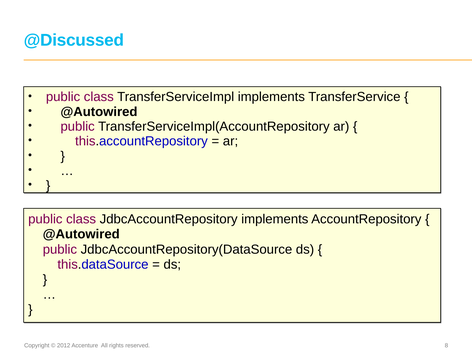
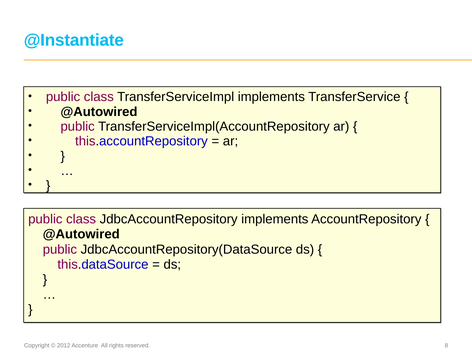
@Discussed: @Discussed -> @Instantiate (74, 40)
